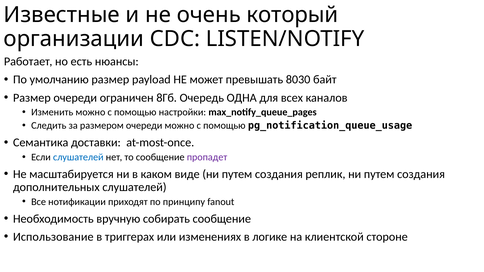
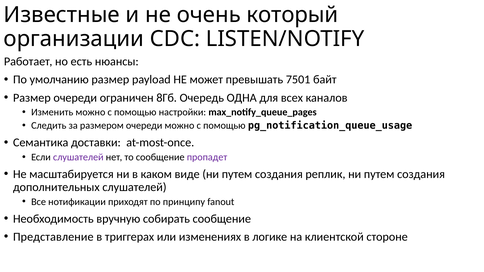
8030: 8030 -> 7501 (298, 80)
слушателей colour: blue -> purple (78, 157)
Использование: Использование -> Представление (53, 237)
